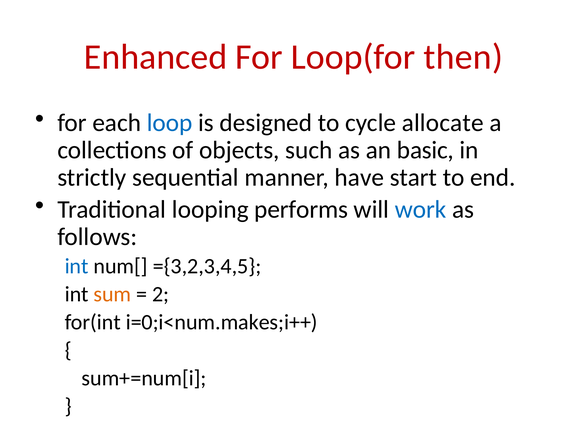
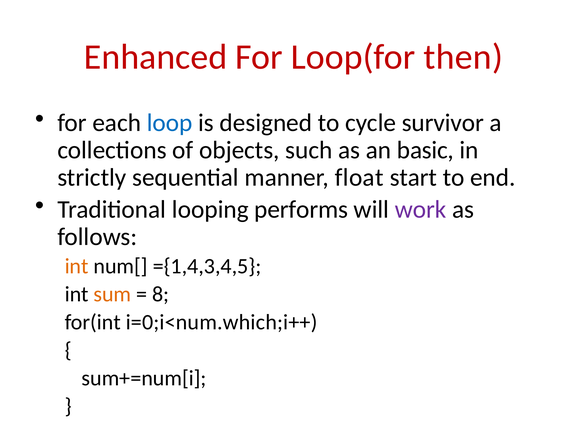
allocate: allocate -> survivor (443, 123)
have: have -> float (359, 178)
work colour: blue -> purple (421, 210)
int colour: blue -> orange (77, 266)
={3,2,3,4,5: ={3,2,3,4,5 -> ={1,4,3,4,5 (207, 266)
2: 2 -> 8 (161, 294)
i=0;i<num.makes;i++: i=0;i<num.makes;i++ -> i=0;i<num.which;i++ (222, 322)
